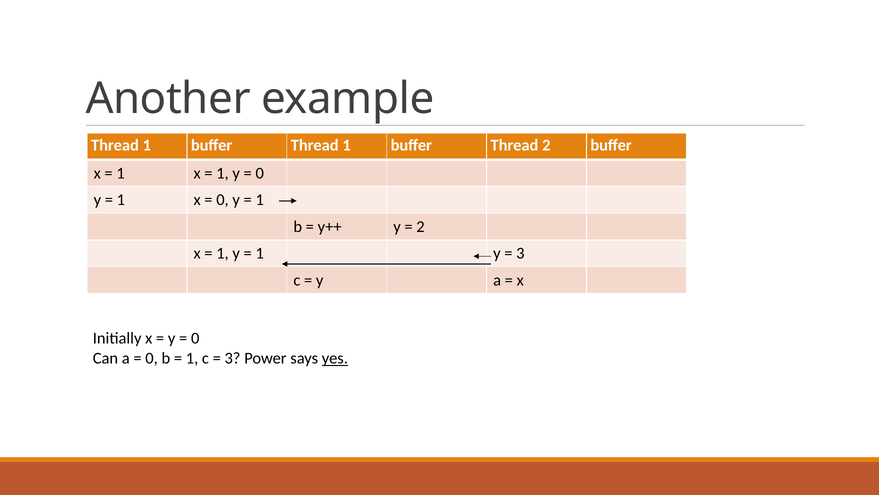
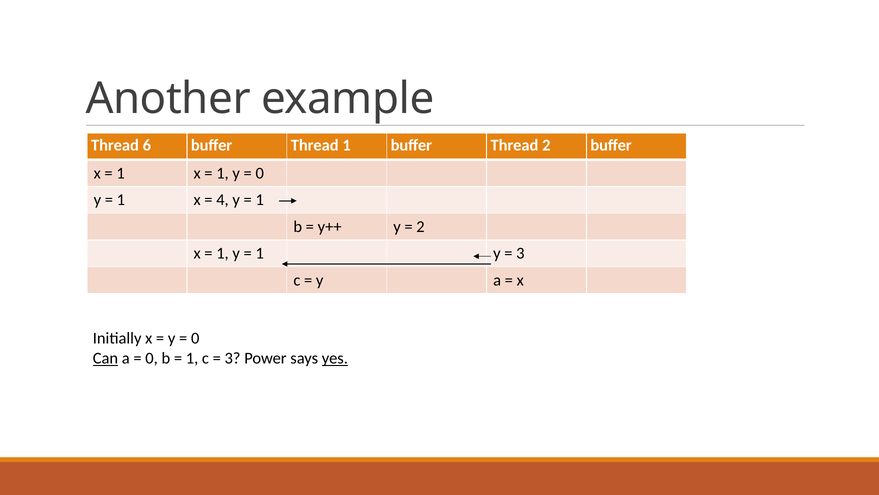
1: 1 -> 6 (147, 145)
0: 0 -> 4 (222, 200)
Can underline: none -> present (105, 358)
